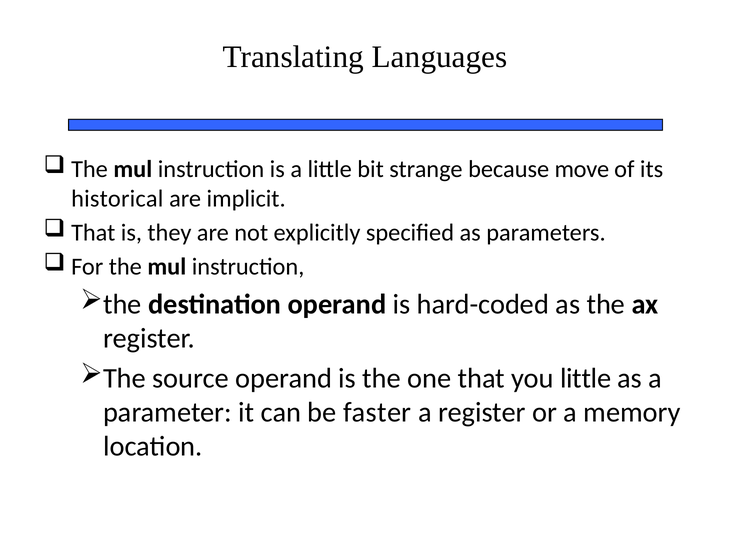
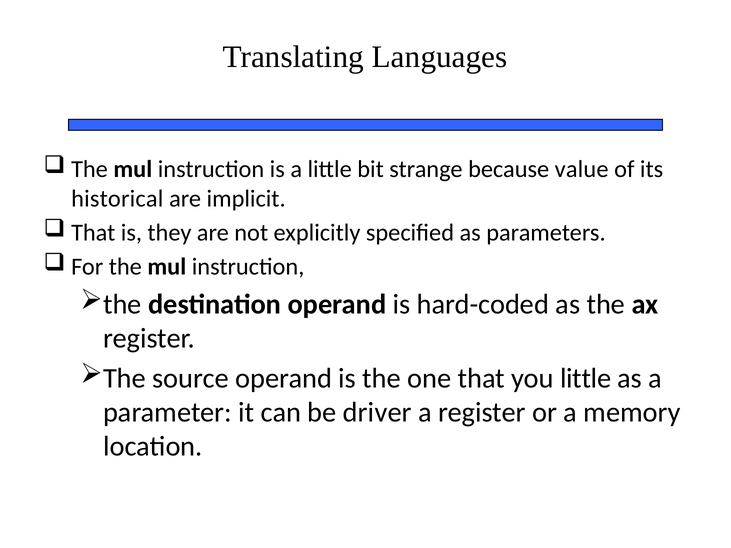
move: move -> value (582, 169)
faster: faster -> driver (377, 413)
